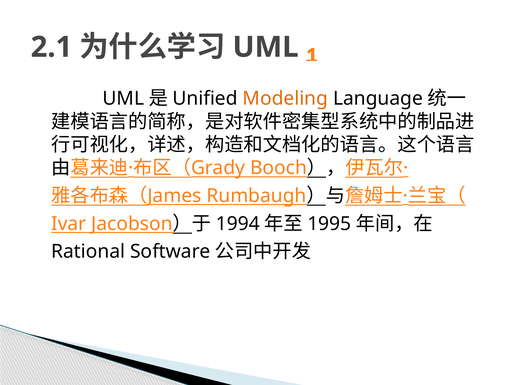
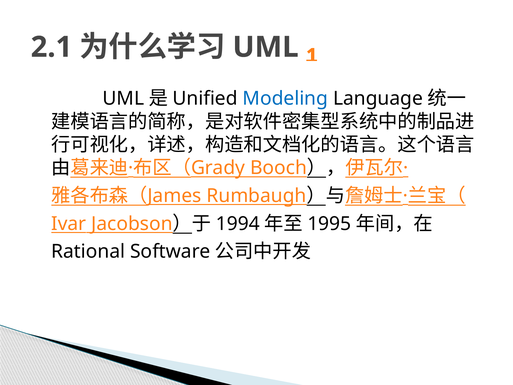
Modeling colour: orange -> blue (285, 99)
